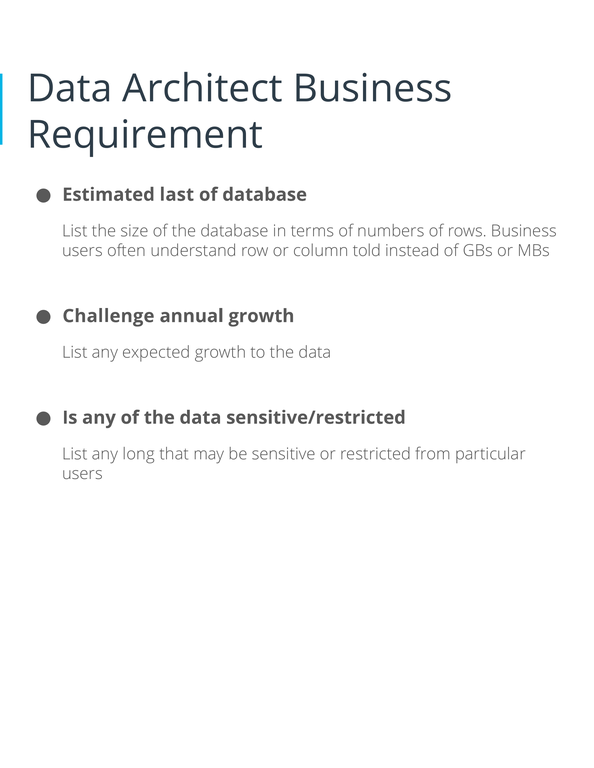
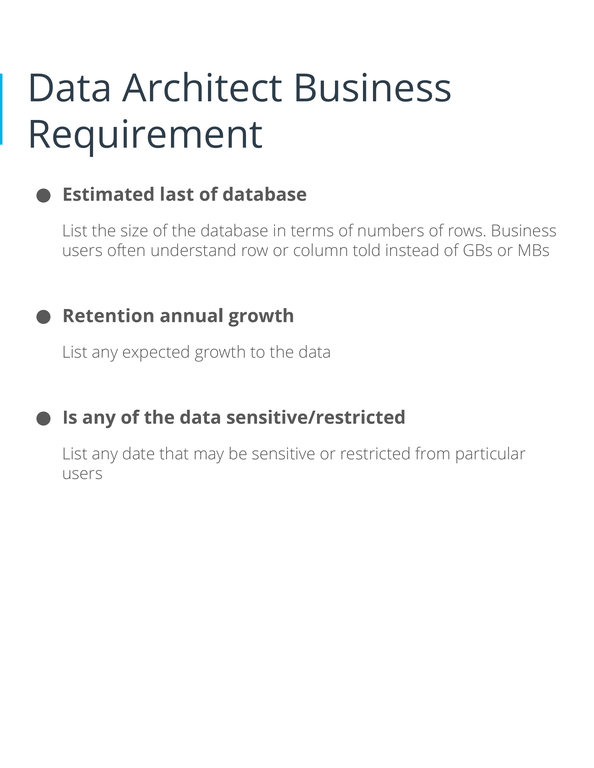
Challenge: Challenge -> Retention (108, 316)
long: long -> date (139, 454)
